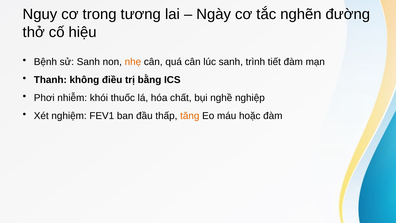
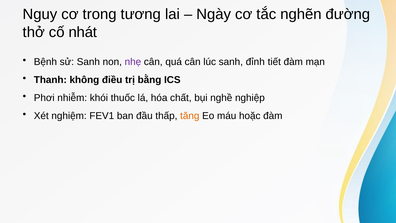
hiệu: hiệu -> nhát (83, 32)
nhẹ colour: orange -> purple (133, 62)
trình: trình -> đỉnh (255, 62)
